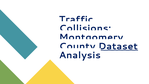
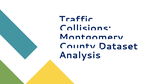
Dataset underline: present -> none (118, 46)
